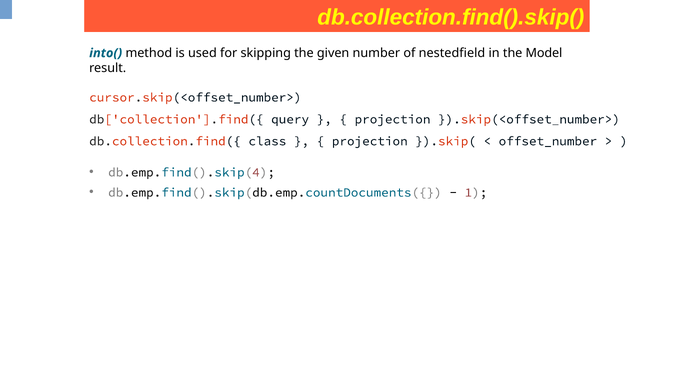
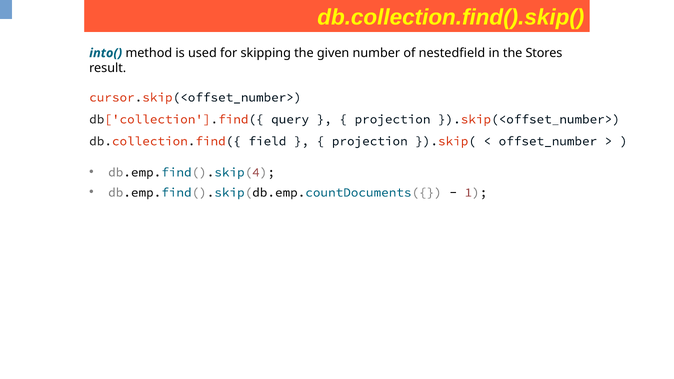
Model: Model -> Stores (544, 53)
class: class -> field (267, 141)
